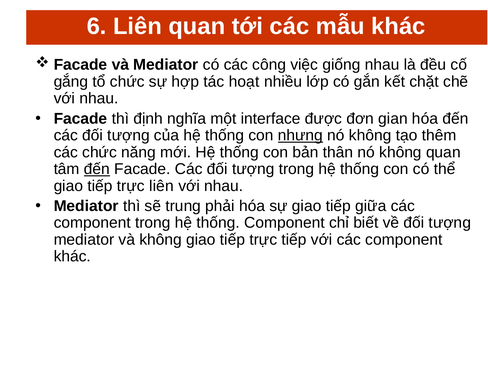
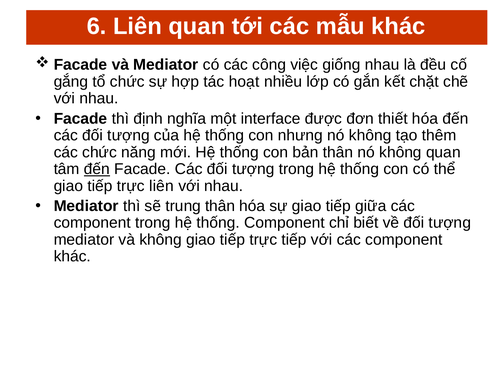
gian: gian -> thiết (393, 119)
nhưng underline: present -> none (300, 135)
trung phải: phải -> thân (220, 206)
